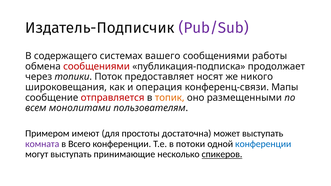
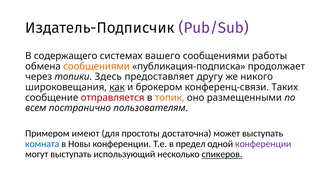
сообщениями colour: red -> orange (97, 66)
Поток: Поток -> Здесь (108, 77)
носят: носят -> другу (210, 77)
как underline: none -> present (117, 87)
операция: операция -> брокером (159, 87)
Мапы: Мапы -> Таких (285, 87)
монолитами: монолитами -> постранично (80, 108)
комната colour: purple -> blue (42, 144)
Всего: Всего -> Новы (79, 144)
потоки: потоки -> предел (191, 144)
конференции colour: blue -> purple (263, 144)
принимающие: принимающие -> использующий (124, 154)
